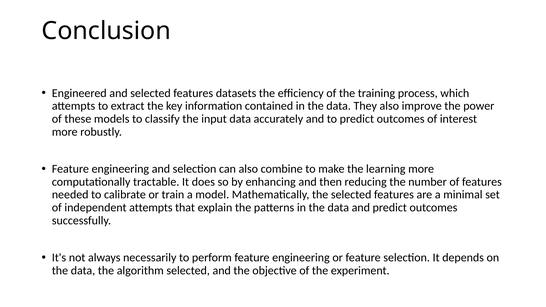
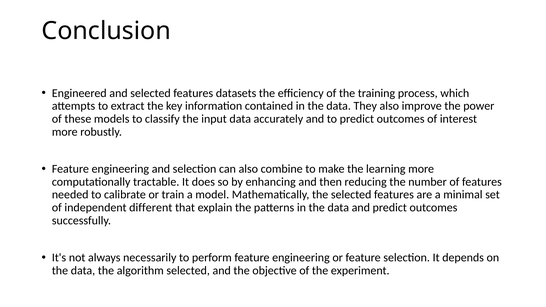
independent attempts: attempts -> different (151, 208)
